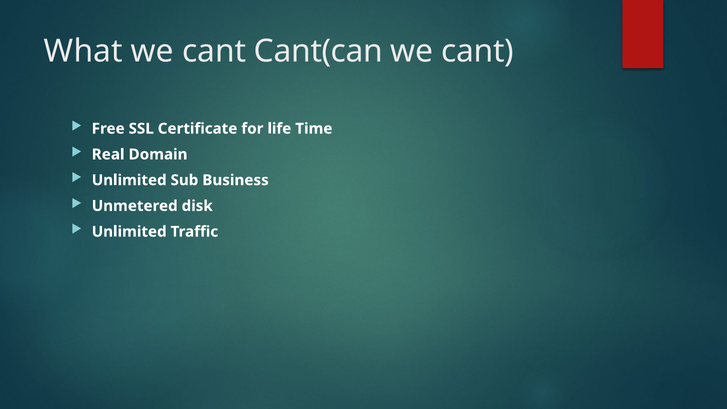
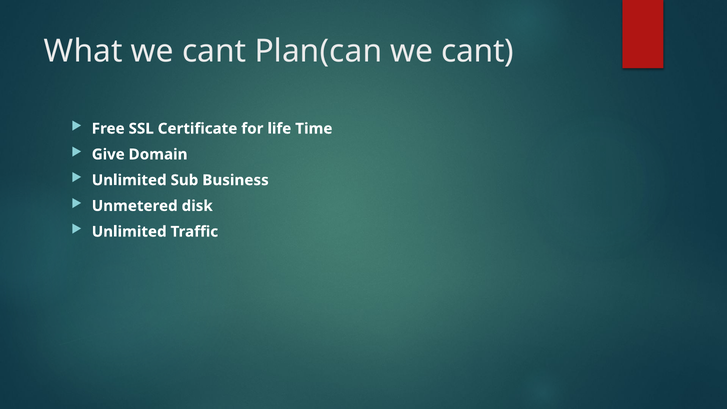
Cant(can: Cant(can -> Plan(can (318, 51)
Real: Real -> Give (108, 154)
